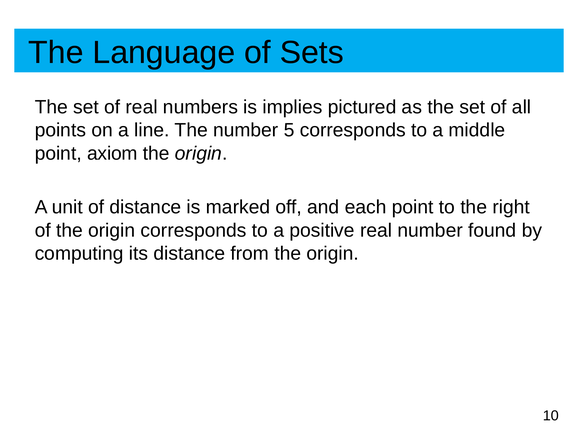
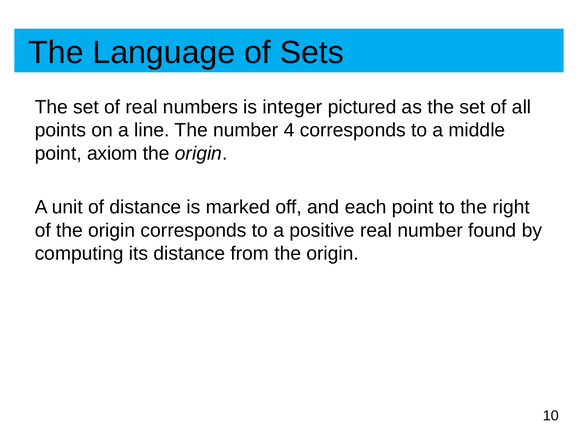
implies: implies -> integer (292, 107)
5: 5 -> 4 (289, 130)
